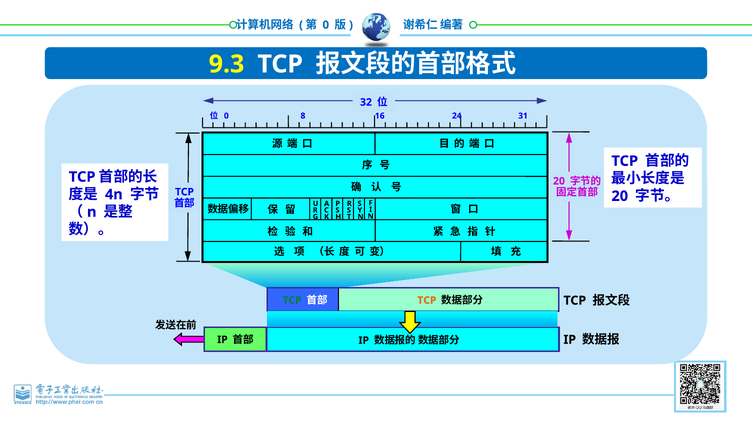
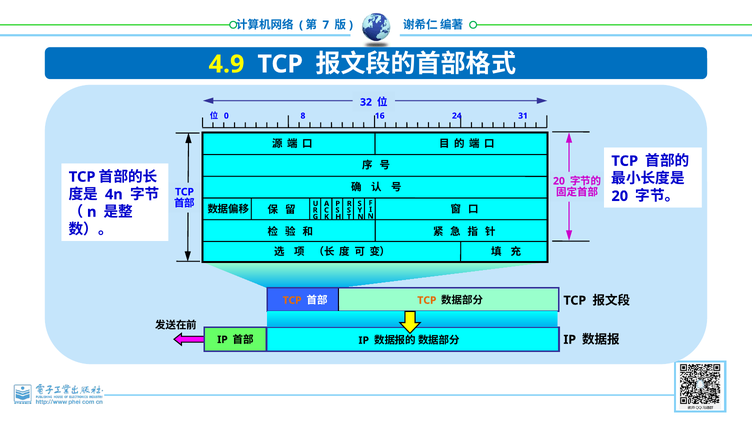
0: 0 -> 7 (326, 25)
9.3: 9.3 -> 4.9 (227, 64)
TCP colour: green -> orange (292, 300)
